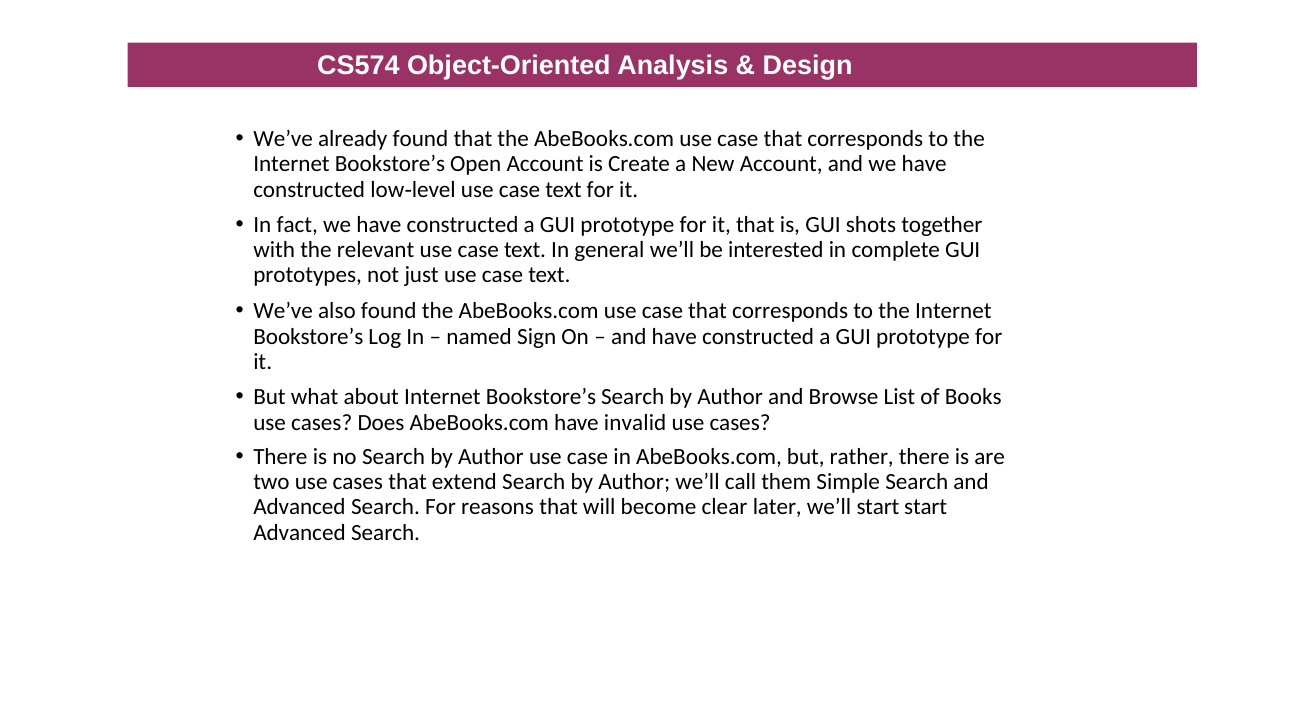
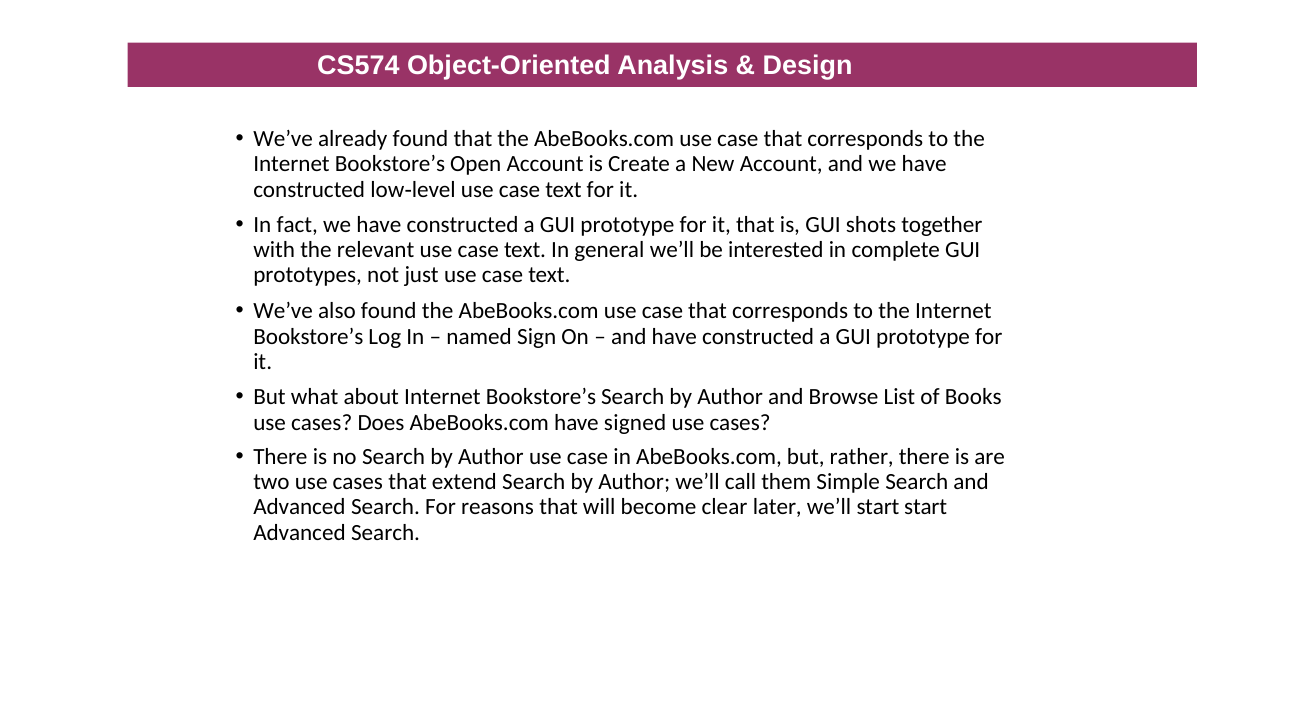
invalid: invalid -> signed (635, 423)
